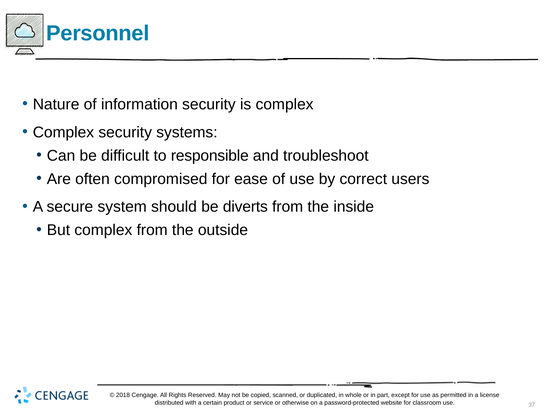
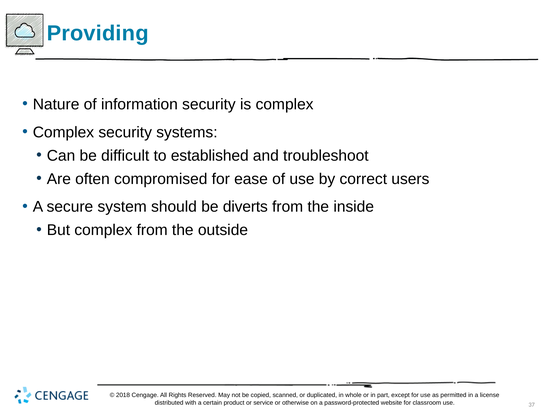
Personnel: Personnel -> Providing (98, 33)
responsible: responsible -> established (210, 156)
